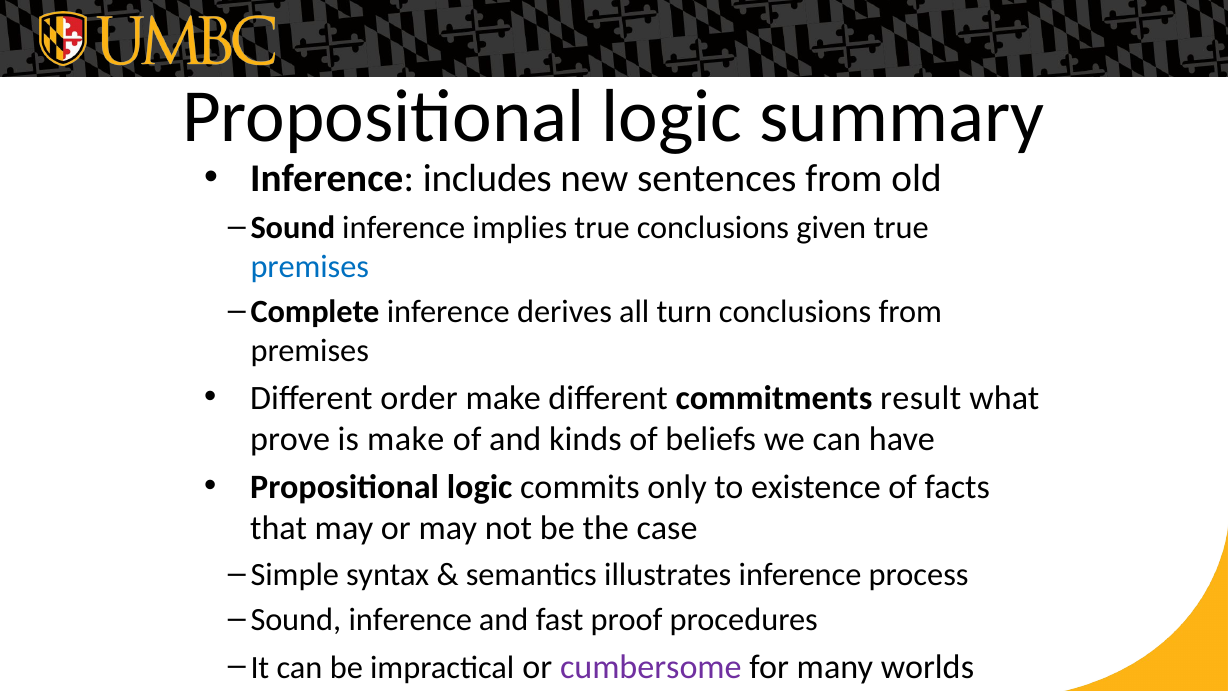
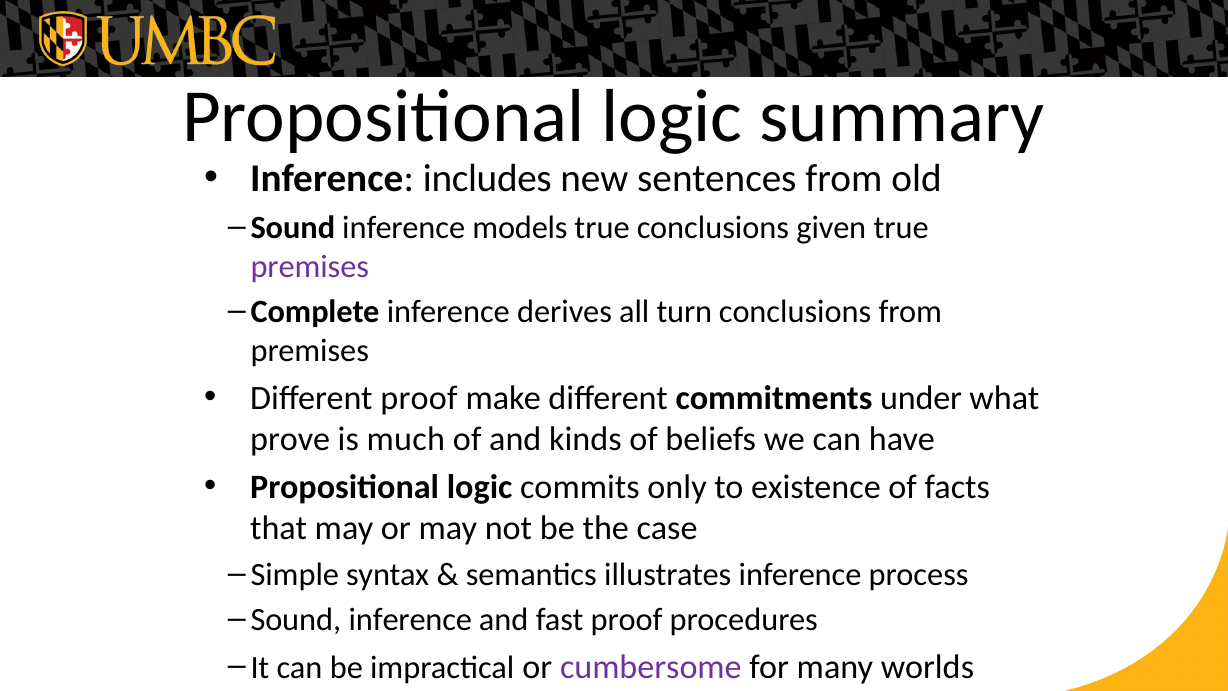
implies: implies -> models (520, 227)
premises colour: blue -> purple (310, 266)
Different order: order -> proof (419, 398)
result: result -> under (921, 398)
is make: make -> much (406, 439)
